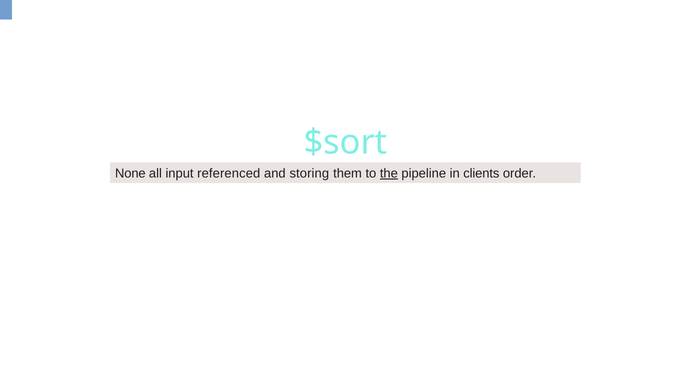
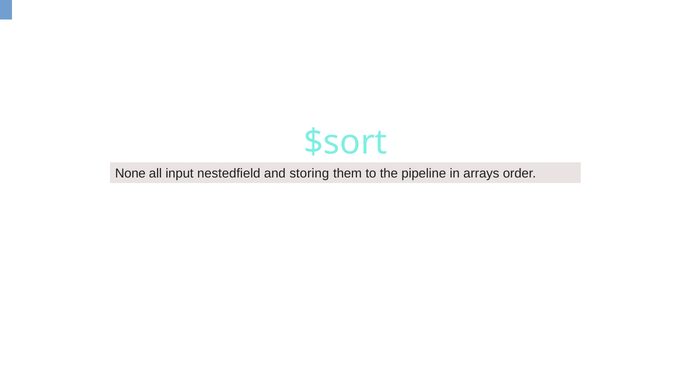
referenced: referenced -> nestedfield (229, 173)
the underline: present -> none (389, 173)
clients: clients -> arrays (481, 173)
